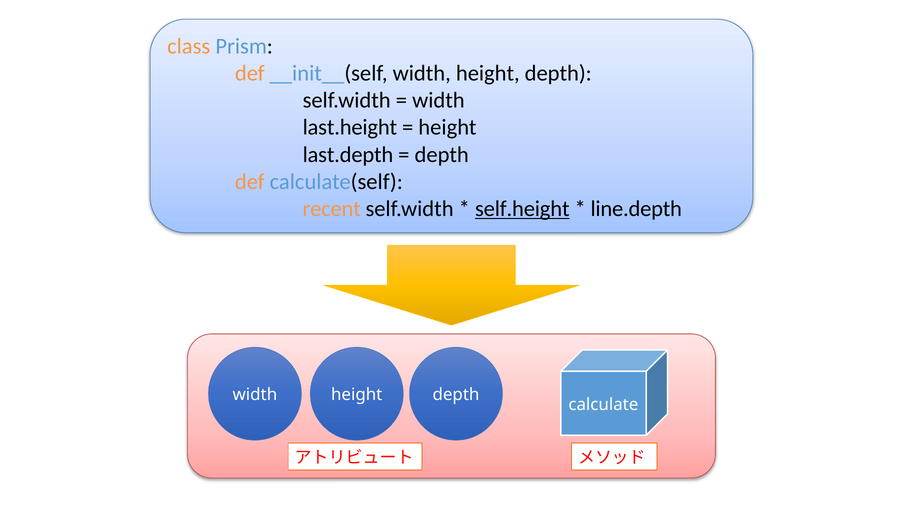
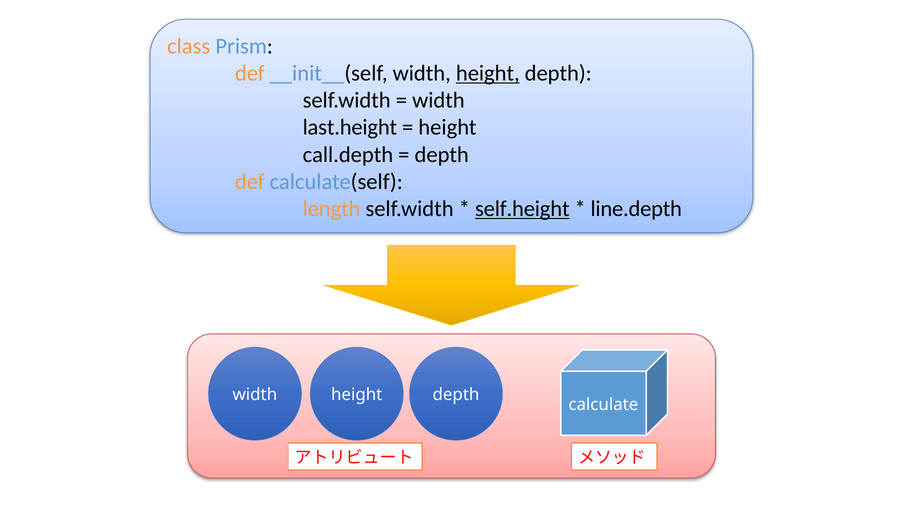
height underline: none -> present (488, 73)
last.depth: last.depth -> call.depth (348, 155)
recent: recent -> length (332, 209)
